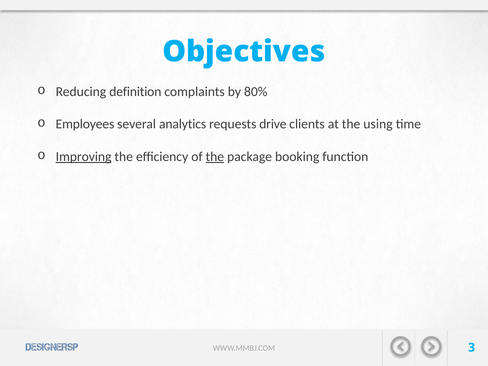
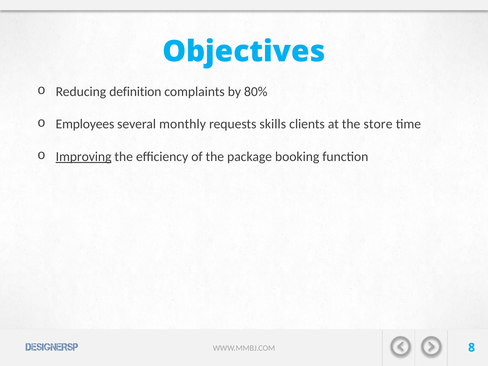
analytics: analytics -> monthly (182, 124)
drive: drive -> skills (273, 124)
using: using -> store (378, 124)
the underline: present -> none (215, 157)
3: 3 -> 8 (472, 348)
